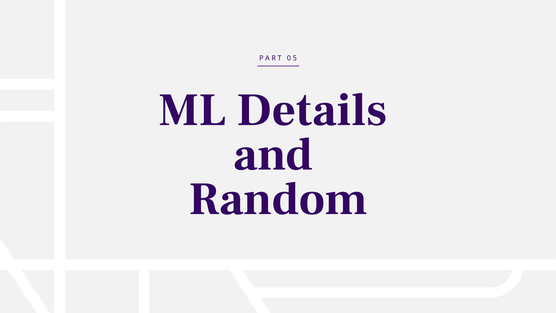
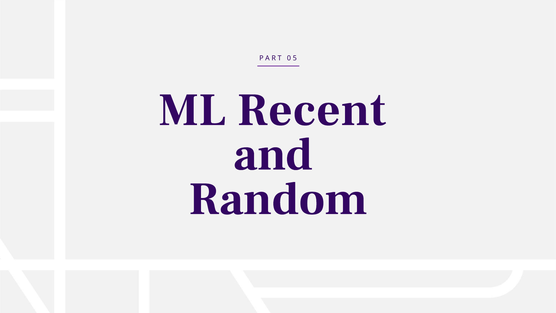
Details: Details -> Recent (312, 110)
